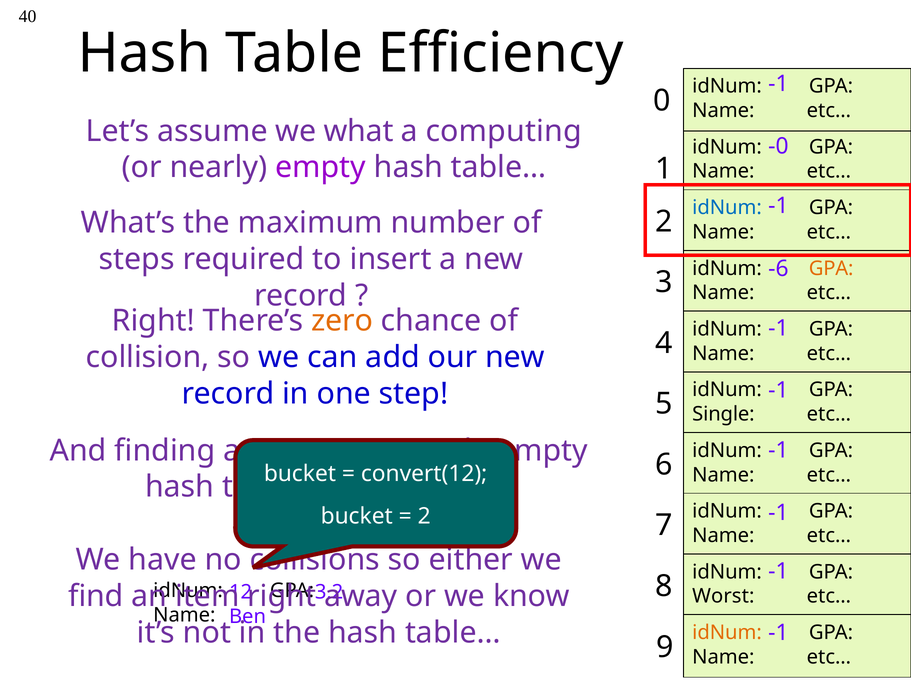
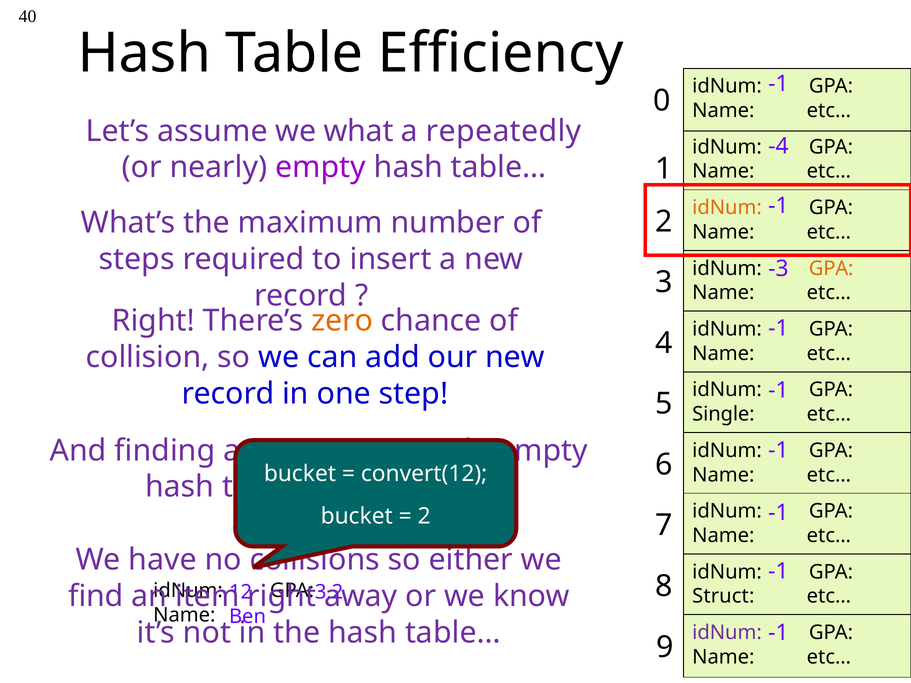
computing: computing -> repeatedly (504, 131)
-0: -0 -> -4 (778, 146)
idNum colour: blue -> orange (727, 208)
-6: -6 -> -3 (778, 269)
Worst: Worst -> Struct (723, 596)
idNum colour: orange -> purple (727, 633)
